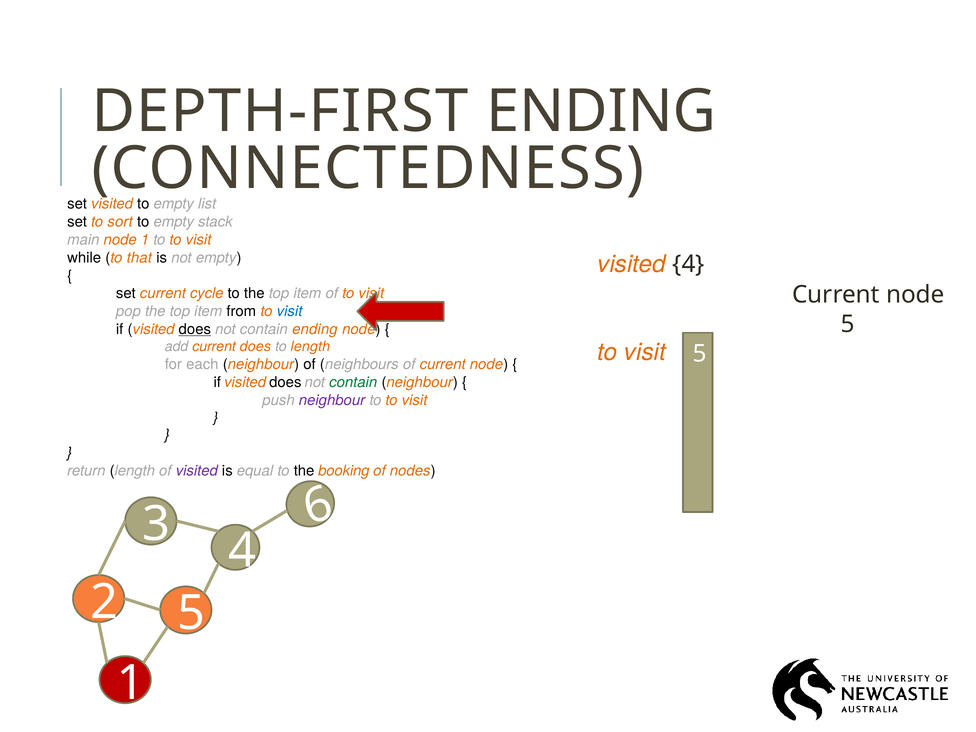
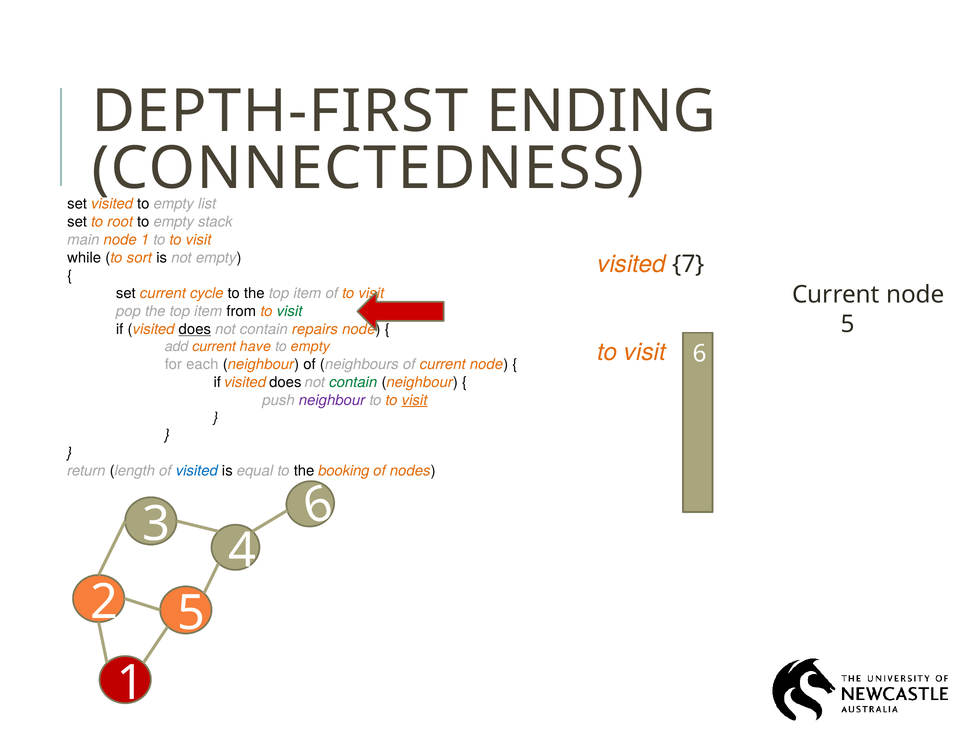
sort: sort -> root (120, 222)
that: that -> sort (139, 258)
visited 4: 4 -> 7 (689, 264)
visit colour: blue -> green (290, 311)
contain ending: ending -> repairs (315, 329)
current does: does -> have (255, 347)
length: length -> empty (310, 347)
visit 5: 5 -> 6 (700, 354)
visit underline: none -> present (415, 400)
visited colour: purple -> blue (197, 471)
